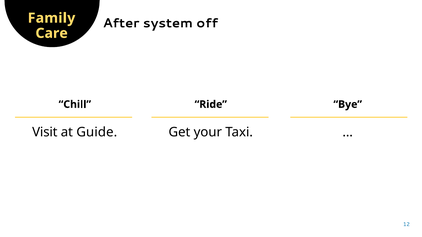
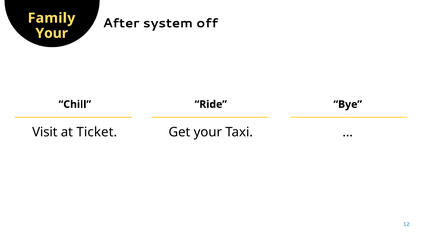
Care: Care -> Your (52, 33)
Guide: Guide -> Ticket (97, 132)
